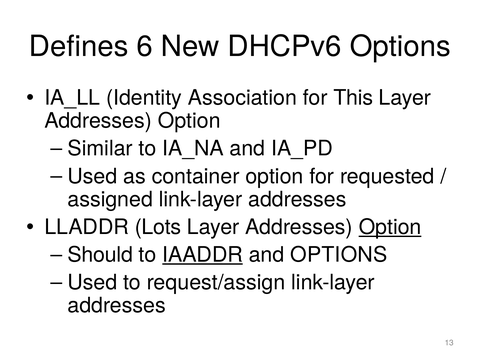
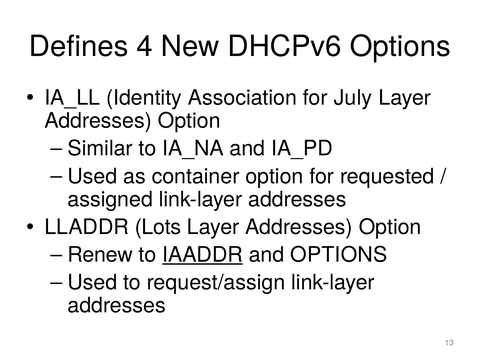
6: 6 -> 4 (145, 46)
This: This -> July (353, 98)
Option underline: present -> none (390, 227)
Should: Should -> Renew (100, 255)
